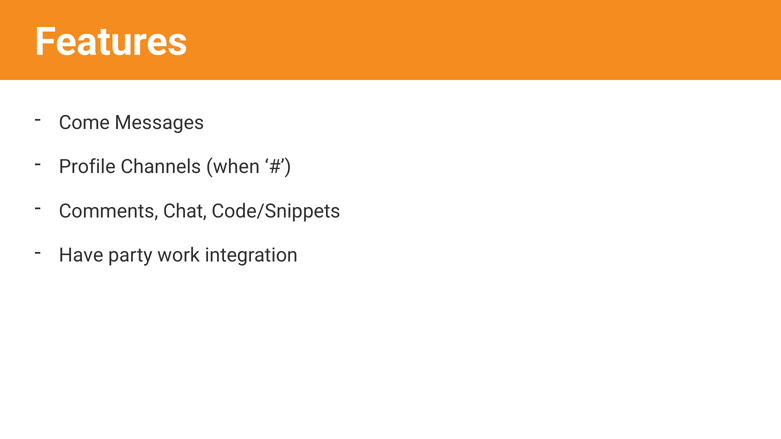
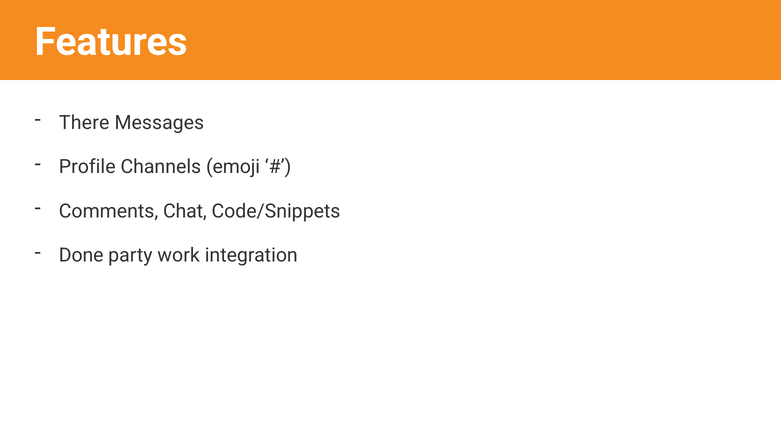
Come: Come -> There (84, 123)
when: when -> emoji (233, 167)
Have: Have -> Done (81, 256)
